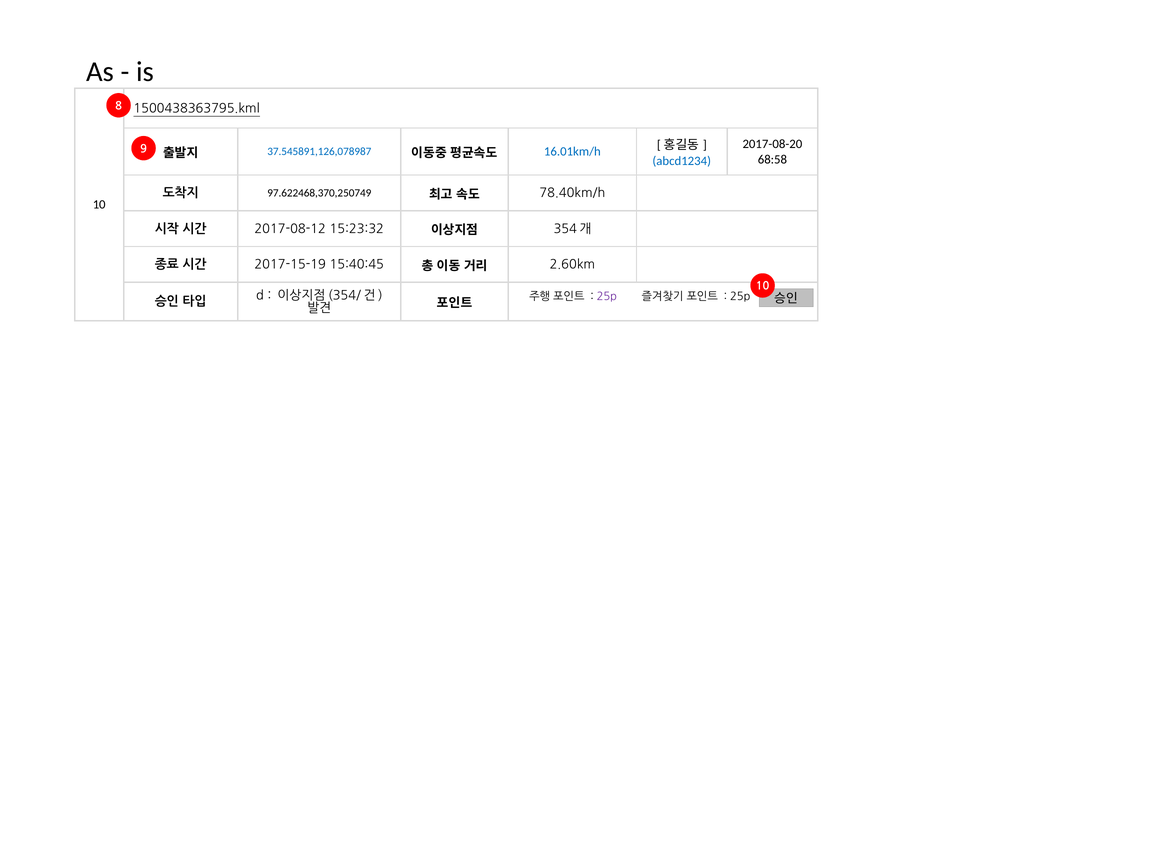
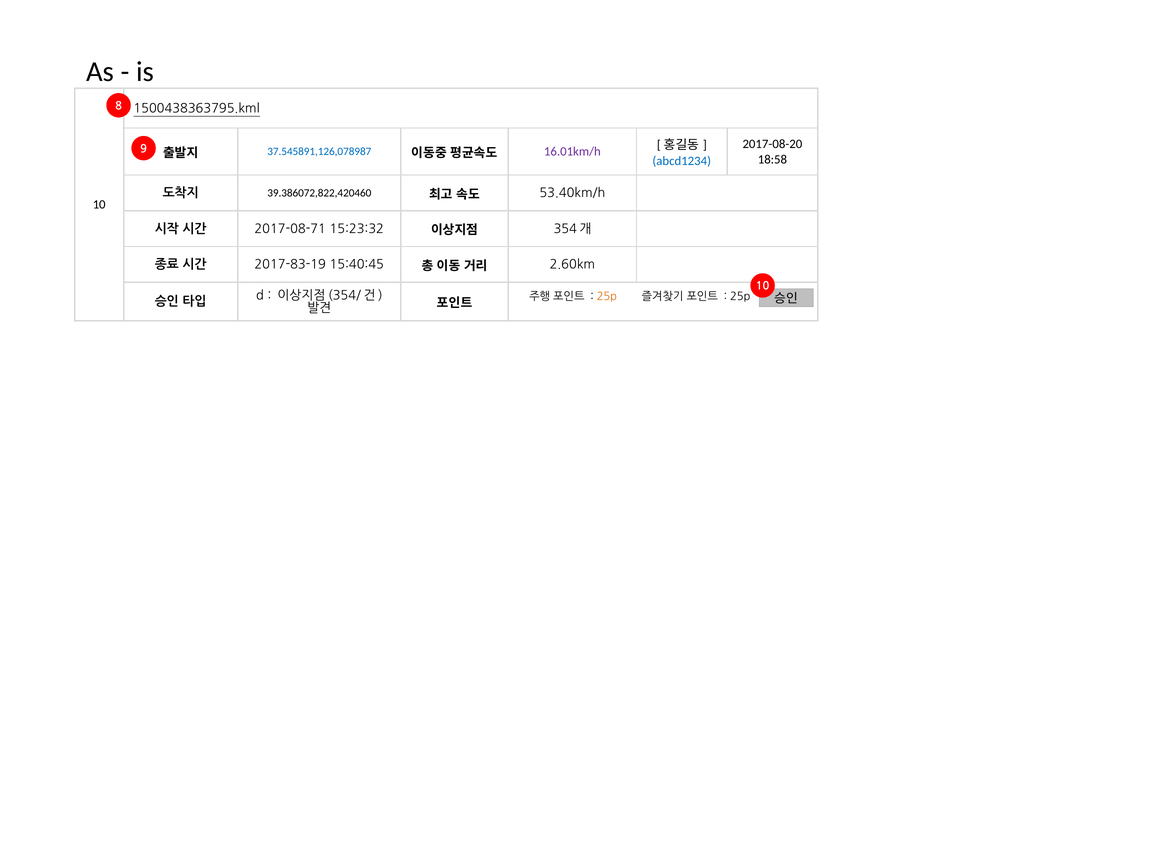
16.01km/h colour: blue -> purple (572, 152)
68:58: 68:58 -> 18:58 (772, 160)
97.622468,370,250749: 97.622468,370,250749 -> 39.386072,822,420460 (319, 193)
78.40km/h: 78.40km/h -> 53.40km/h (572, 193)
2017-08-12: 2017-08-12 -> 2017-08-71 (290, 229)
2017-15-19: 2017-15-19 -> 2017-83-19 (290, 265)
25p colour: purple -> orange (607, 297)
